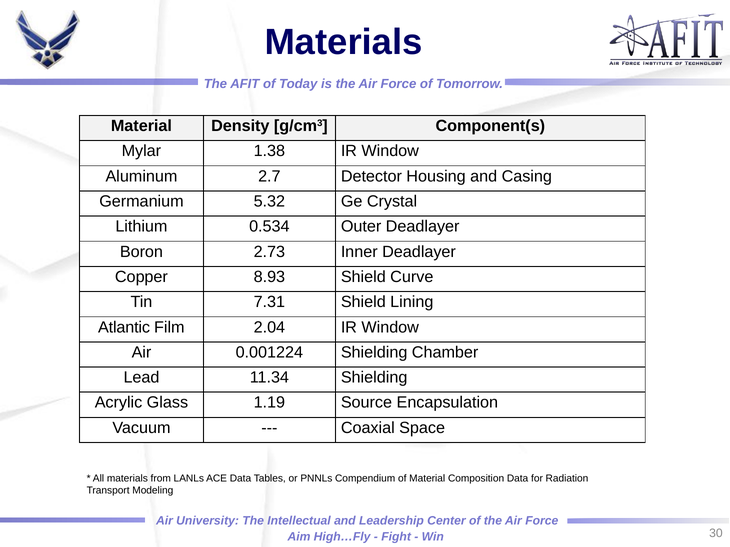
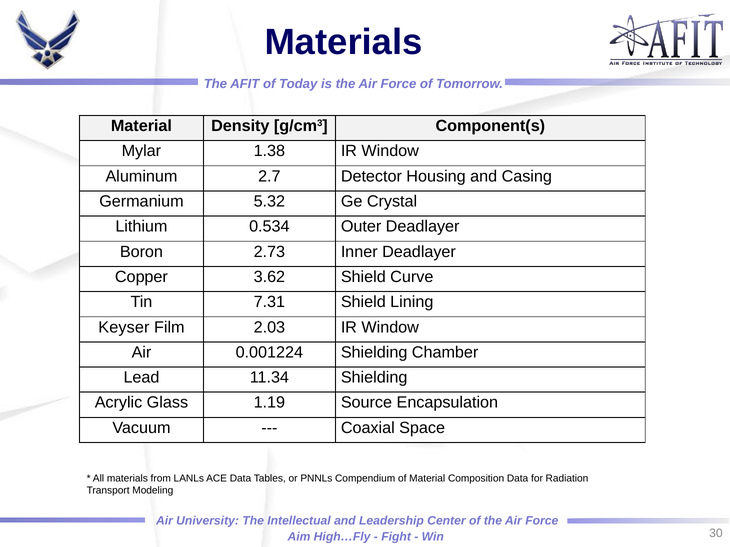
8.93: 8.93 -> 3.62 (269, 277)
Atlantic: Atlantic -> Keyser (124, 327)
2.04: 2.04 -> 2.03 (269, 327)
